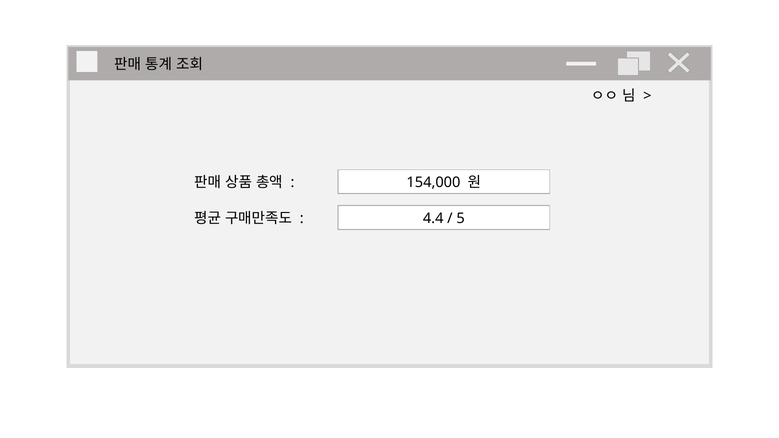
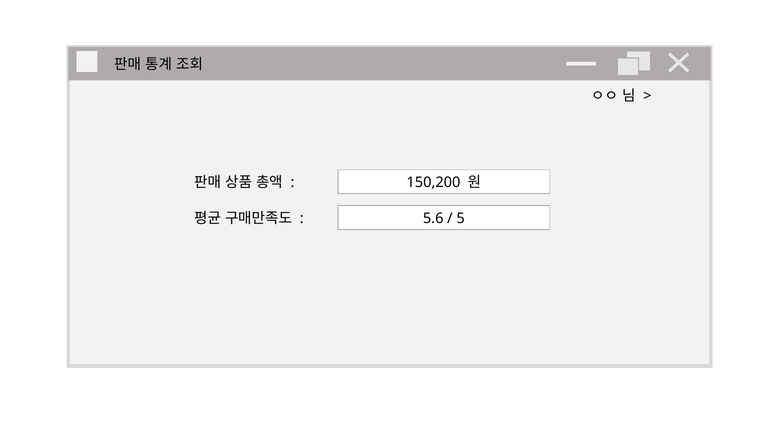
154,000: 154,000 -> 150,200 (433, 183)
4.4: 4.4 -> 5.6 (433, 219)
